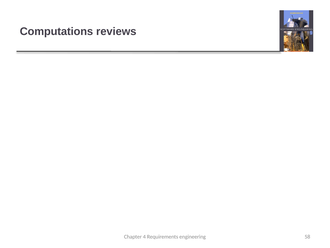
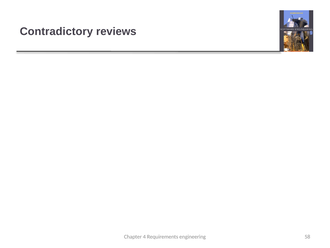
Computations: Computations -> Contradictory (56, 31)
